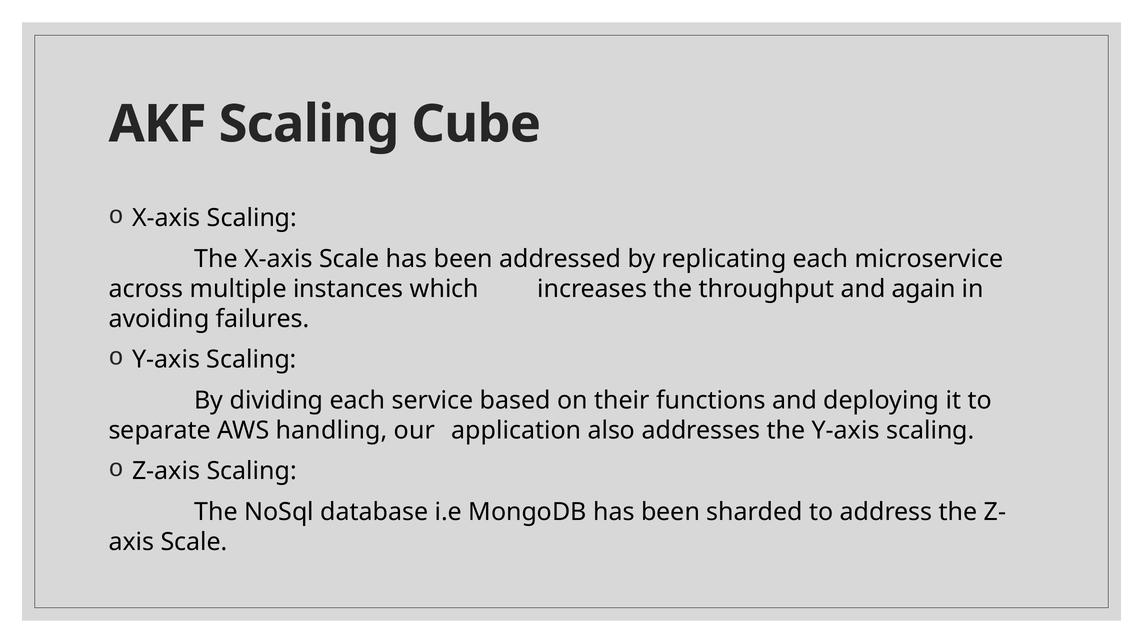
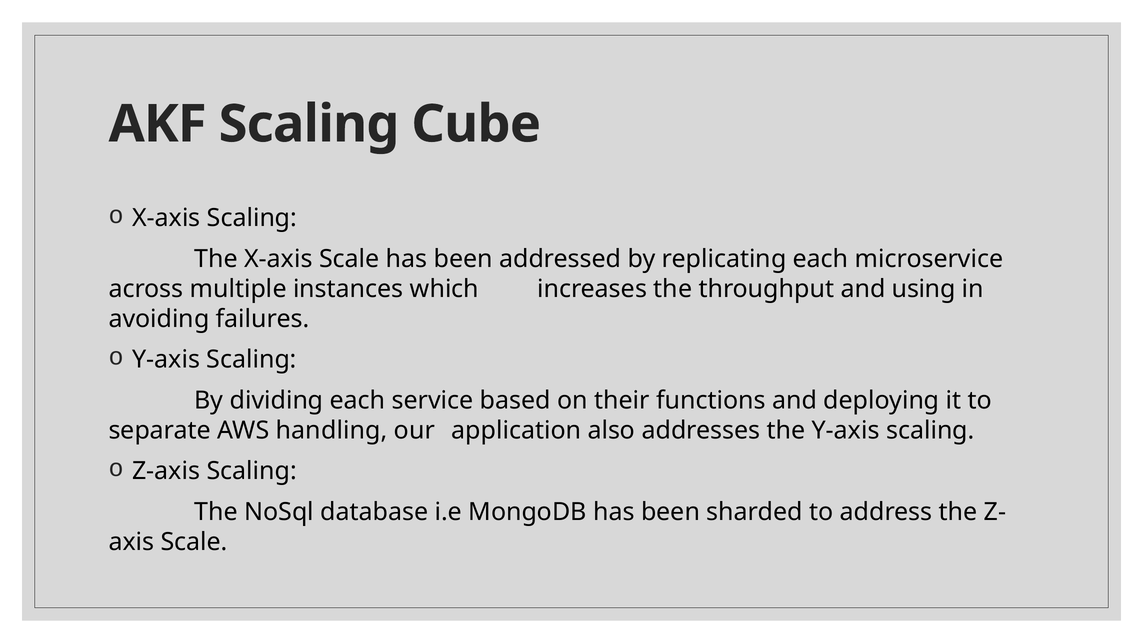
again: again -> using (924, 289)
